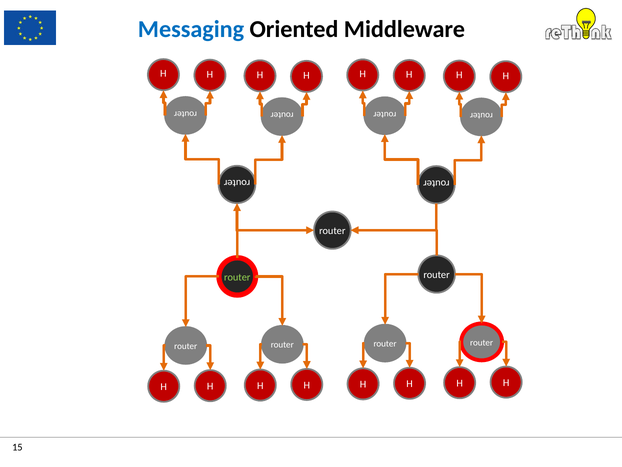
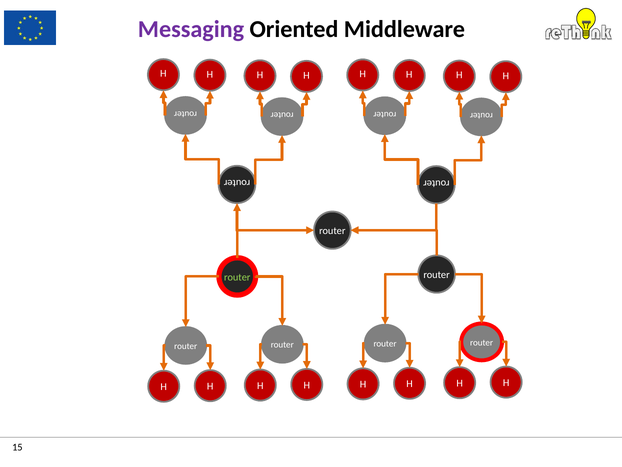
Messaging colour: blue -> purple (191, 29)
